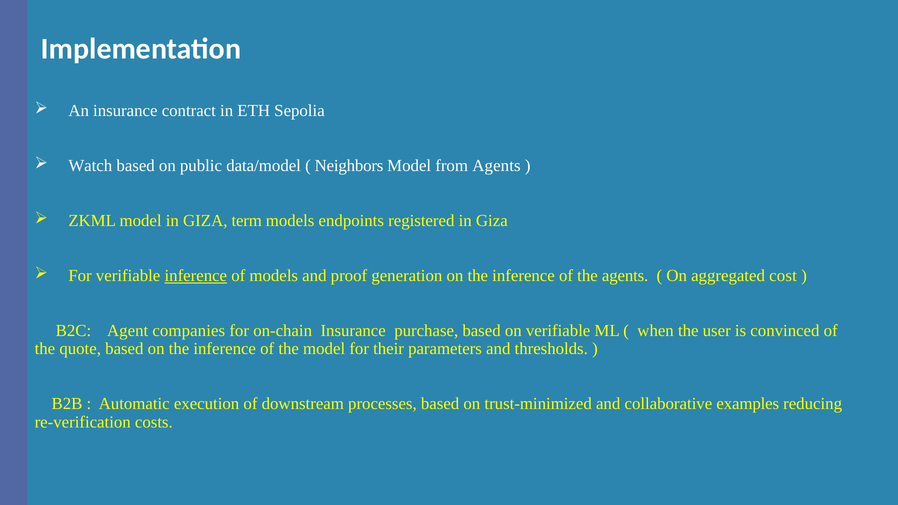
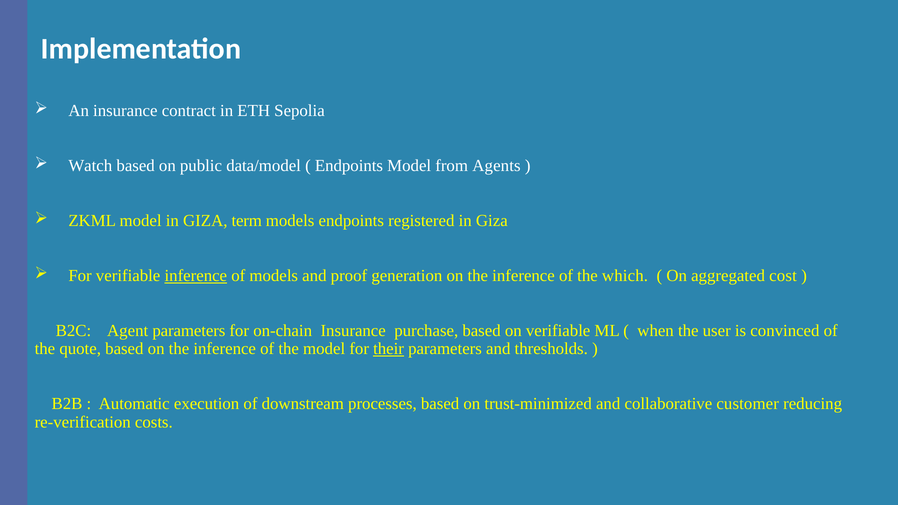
Neighbors: Neighbors -> Endpoints (349, 166)
the agents: agents -> which (625, 276)
Agent companies: companies -> parameters (189, 331)
their underline: none -> present (389, 349)
examples: examples -> customer (748, 404)
